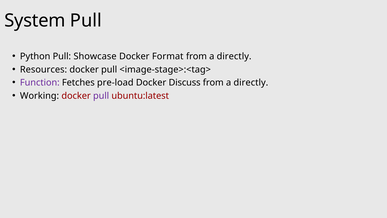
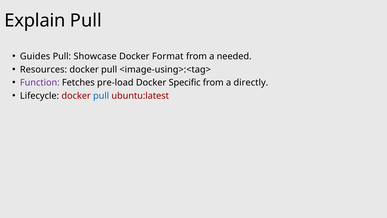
System: System -> Explain (35, 21)
Python: Python -> Guides (35, 56)
directly: directly -> needed (234, 56)
<image-stage>:<tag>: <image-stage>:<tag> -> <image-using>:<tag> (165, 69)
Discuss: Discuss -> Specific (185, 83)
Working: Working -> Lifecycle (40, 96)
pull colour: purple -> blue (101, 96)
